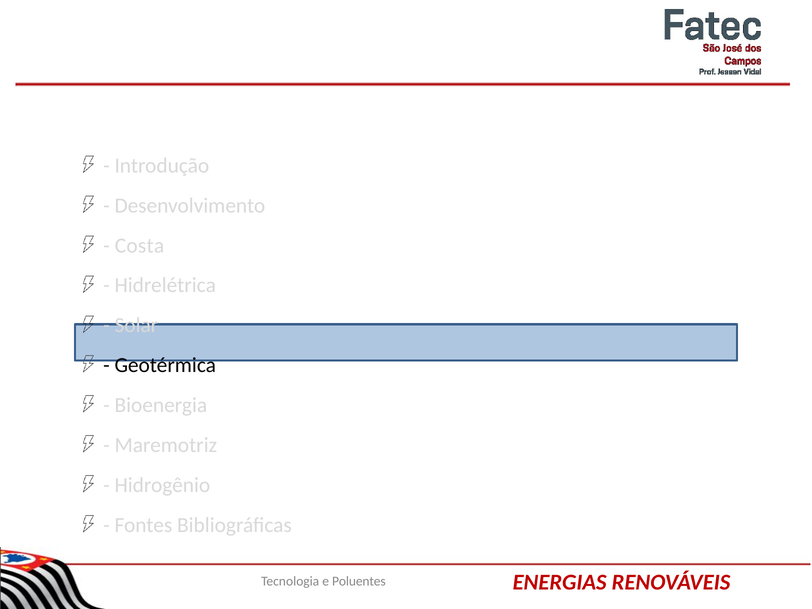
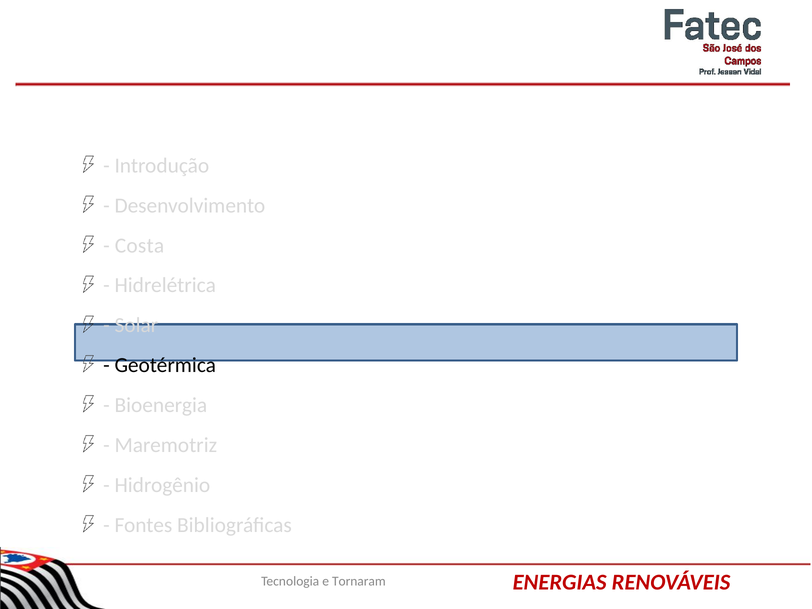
Poluentes: Poluentes -> Tornaram (359, 581)
